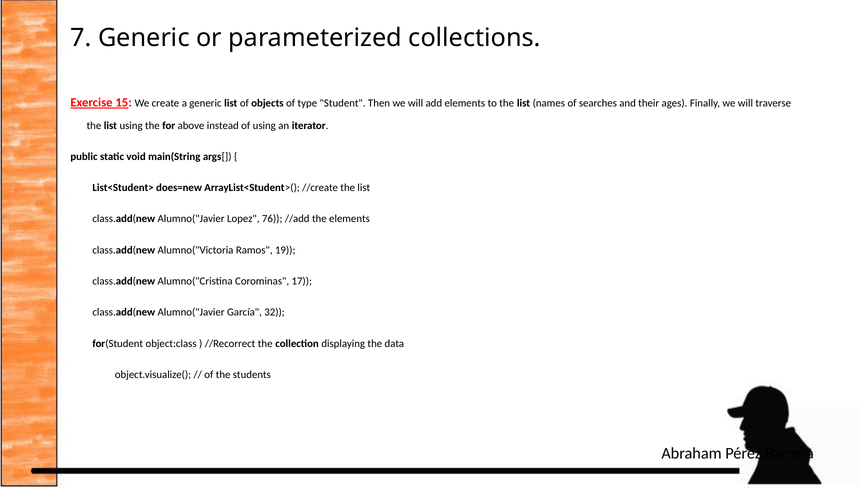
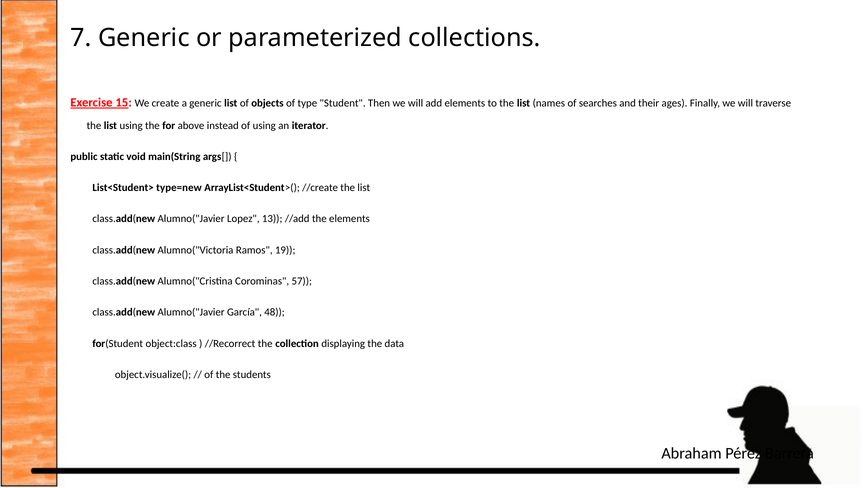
does=new: does=new -> type=new (179, 188)
76: 76 -> 13 (272, 219)
17: 17 -> 57 (302, 281)
32: 32 -> 48 (275, 312)
